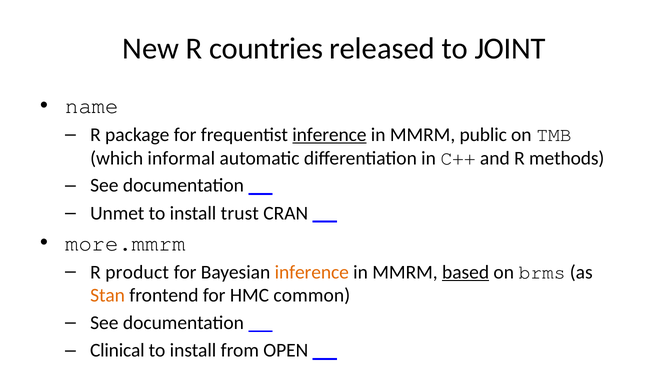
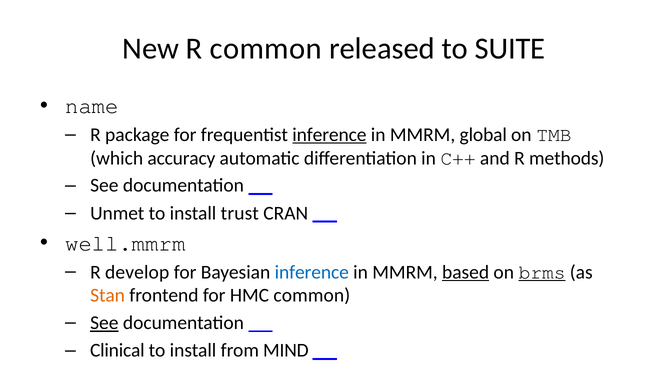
R countries: countries -> common (266, 48)
JOINT: JOINT -> SUITE (510, 48)
public: public -> global (483, 135)
informal: informal -> accuracy (181, 158)
more.mmrm: more.mmrm -> well.mmrm (125, 243)
product: product -> develop (137, 272)
inference colour: orange -> blue (312, 272)
brms underline: none -> present (542, 272)
See underline: none -> present (104, 323)
OPEN: OPEN -> MIND (286, 350)
